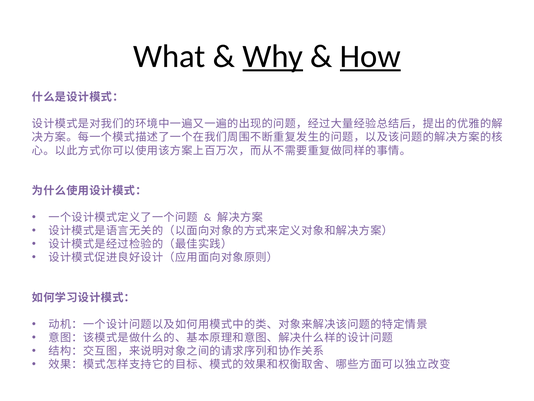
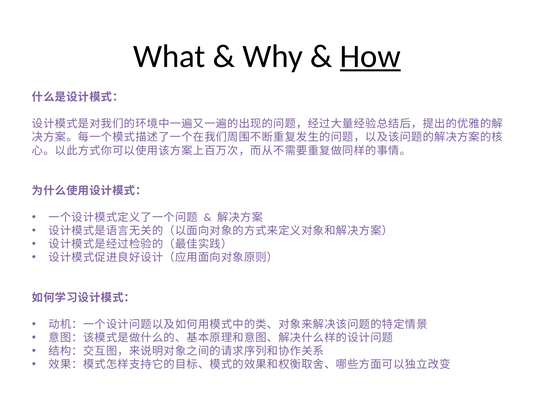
Why underline: present -> none (273, 56)
